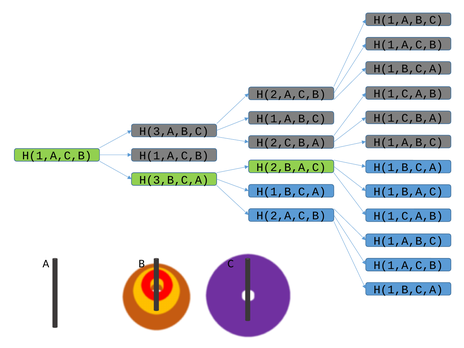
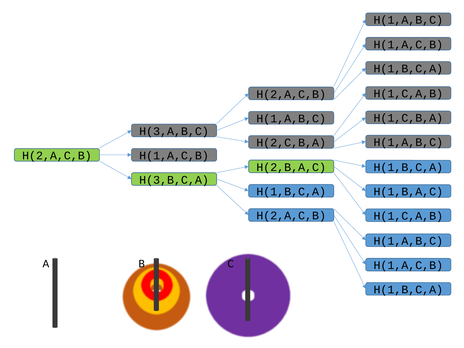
H(1,A,C,B: H(1,A,C,B -> H(2,A,C,B (57, 156)
